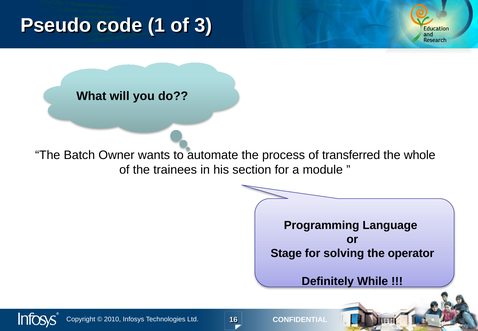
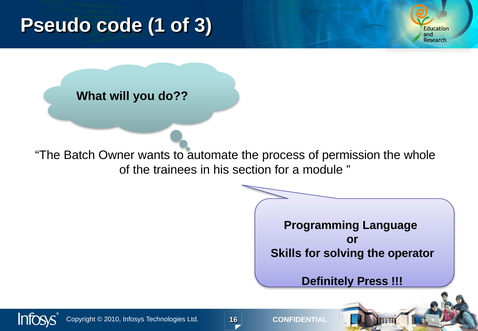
transferred: transferred -> permission (351, 155)
Stage: Stage -> Skills (286, 253)
While: While -> Press (373, 281)
